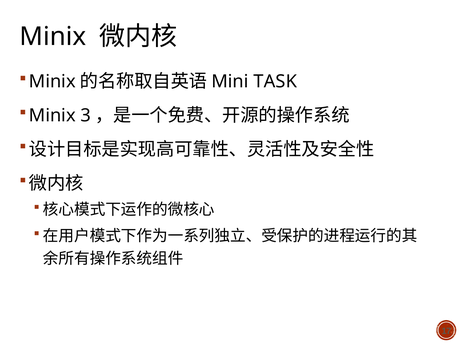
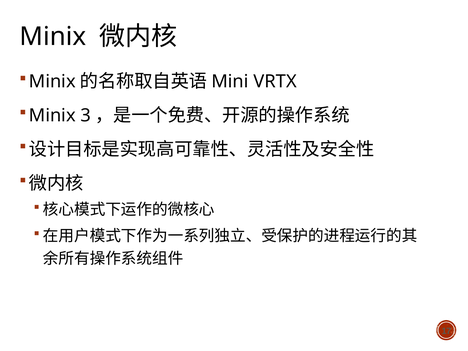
TASK: TASK -> VRTX (275, 82)
